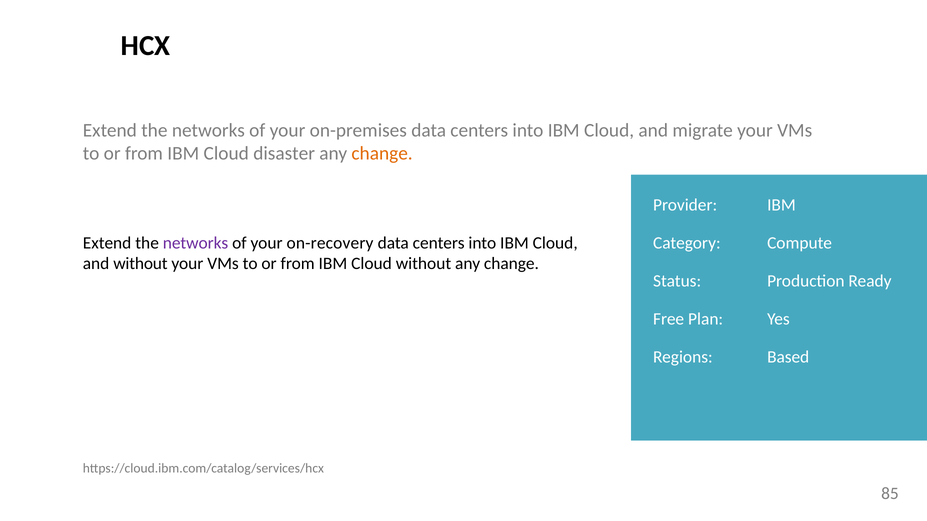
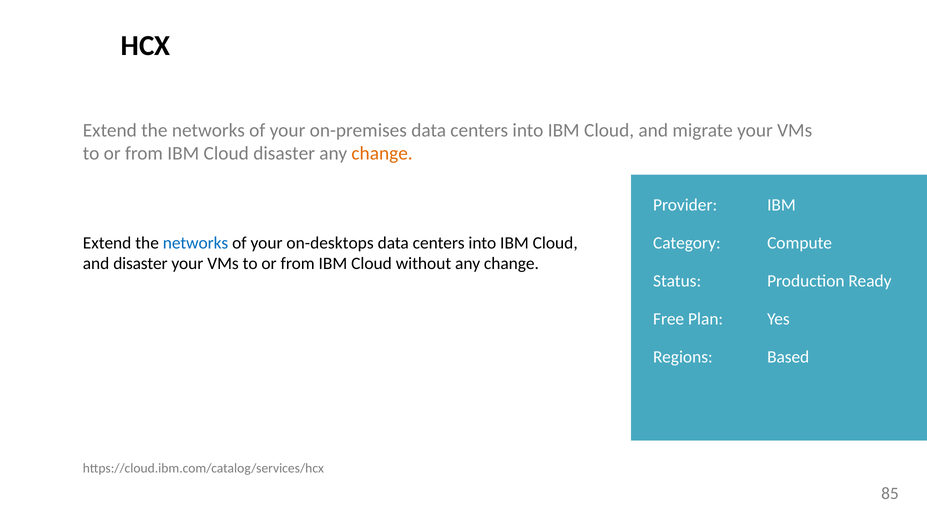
networks colour: purple -> blue (196, 243)
on-recovery: on-recovery -> on-desktops (330, 243)
and without: without -> disaster (140, 264)
